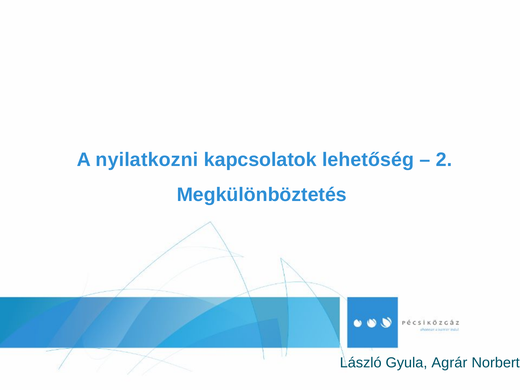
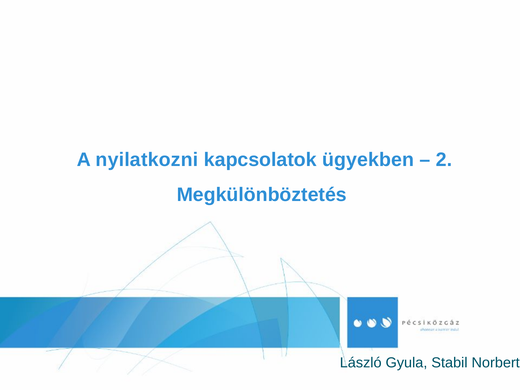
lehetőség: lehetőség -> ügyekben (368, 160)
Agrár: Agrár -> Stabil (449, 363)
